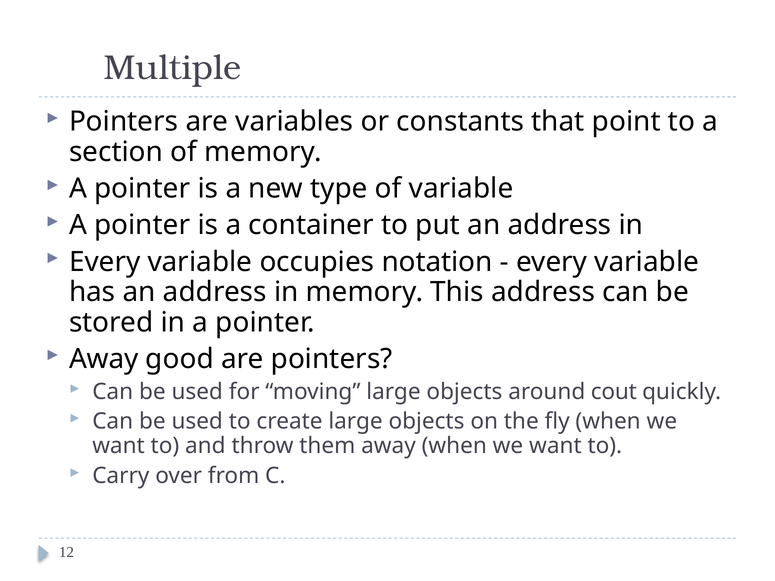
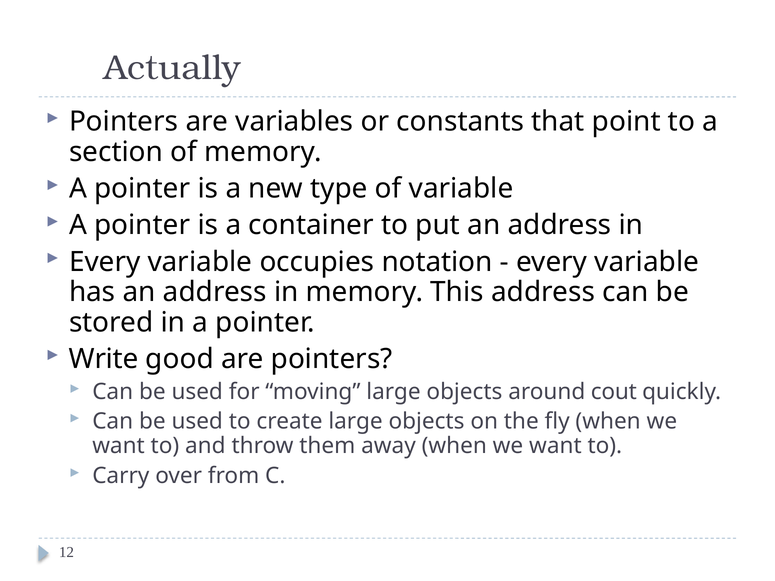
Multiple: Multiple -> Actually (172, 68)
Away: Away -> Write (104, 359)
